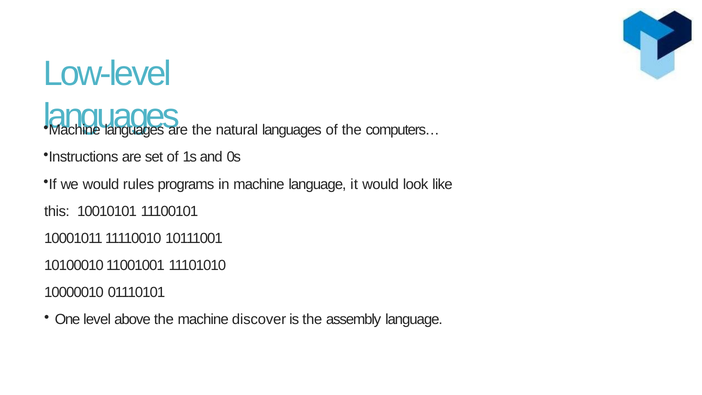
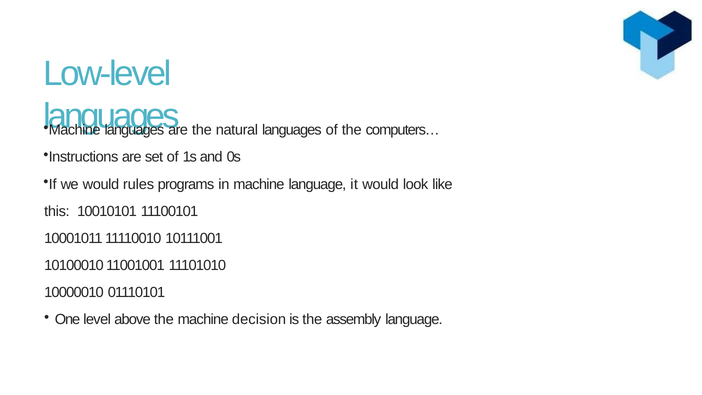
discover: discover -> decision (259, 320)
